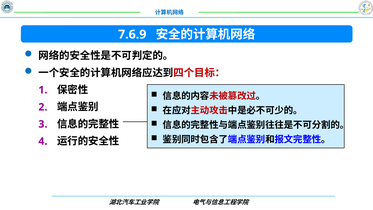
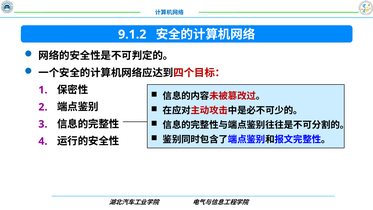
7.6.9: 7.6.9 -> 9.1.2 (132, 34)
